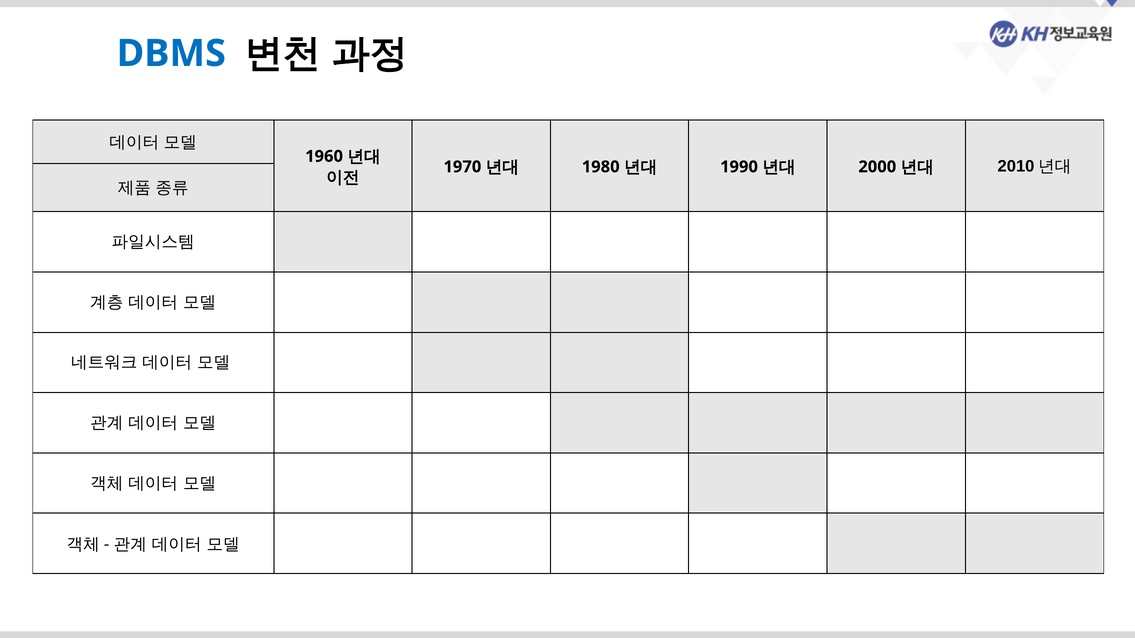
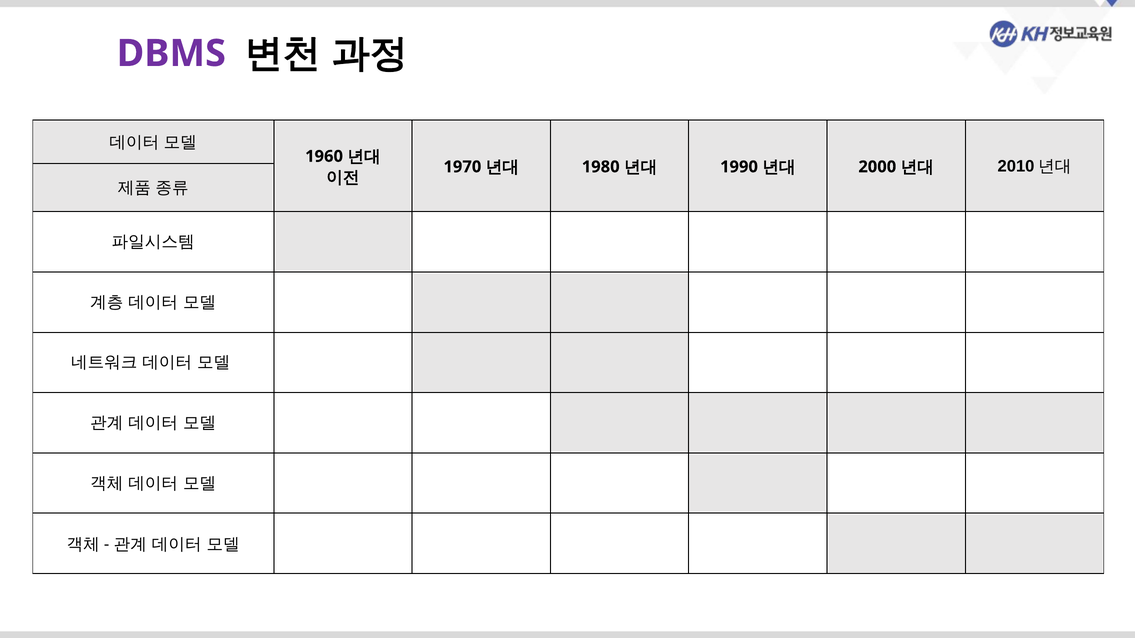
DBMS colour: blue -> purple (171, 54)
